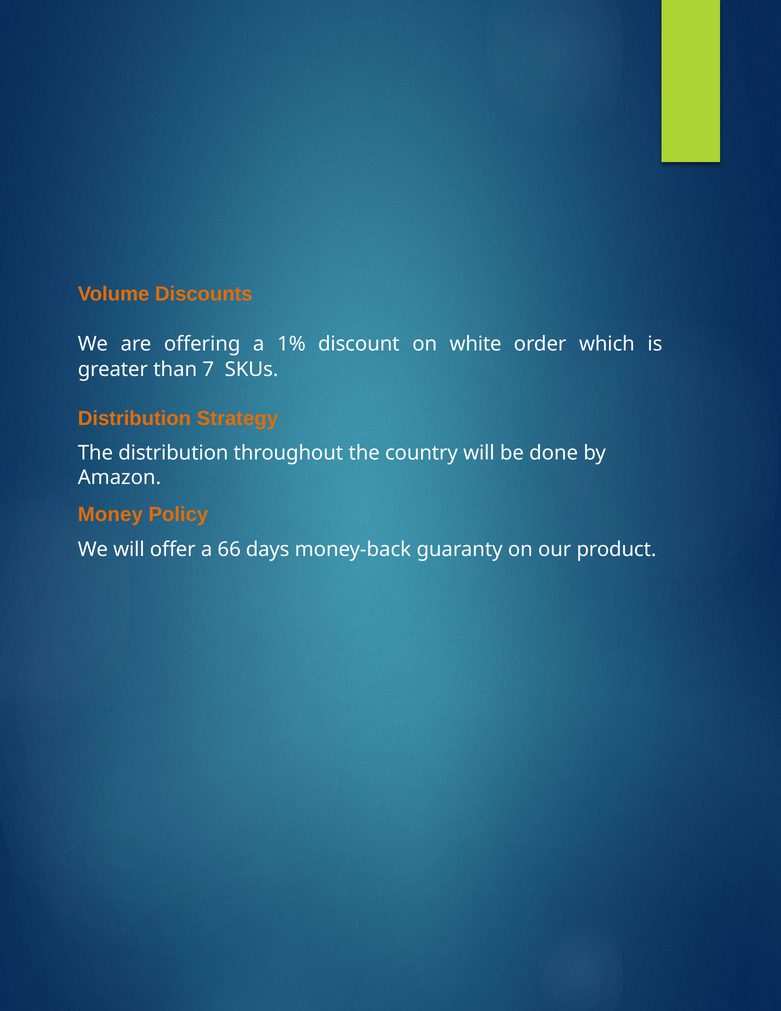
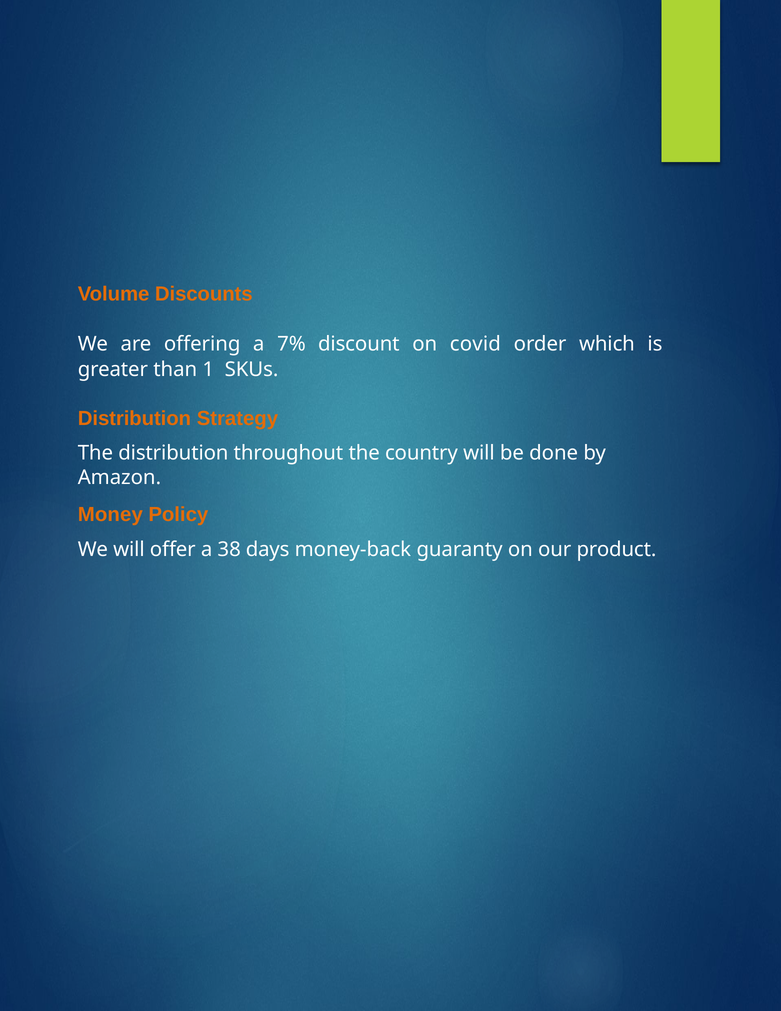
1%: 1% -> 7% (292, 344)
white: white -> covid (475, 344)
7: 7 -> 1 (208, 369)
66: 66 -> 38 (229, 549)
